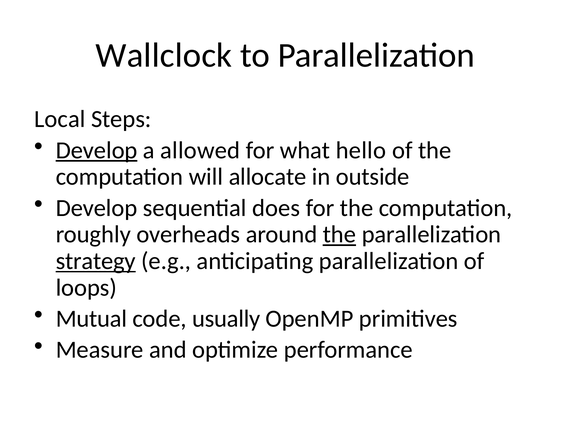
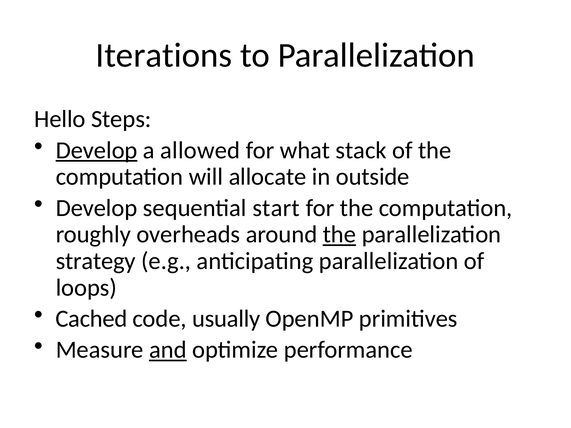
Wallclock: Wallclock -> Iterations (164, 55)
Local: Local -> Hello (60, 119)
hello: hello -> stack (361, 150)
does: does -> start (276, 208)
strategy underline: present -> none (96, 261)
Mutual: Mutual -> Cached (91, 319)
and underline: none -> present (168, 350)
